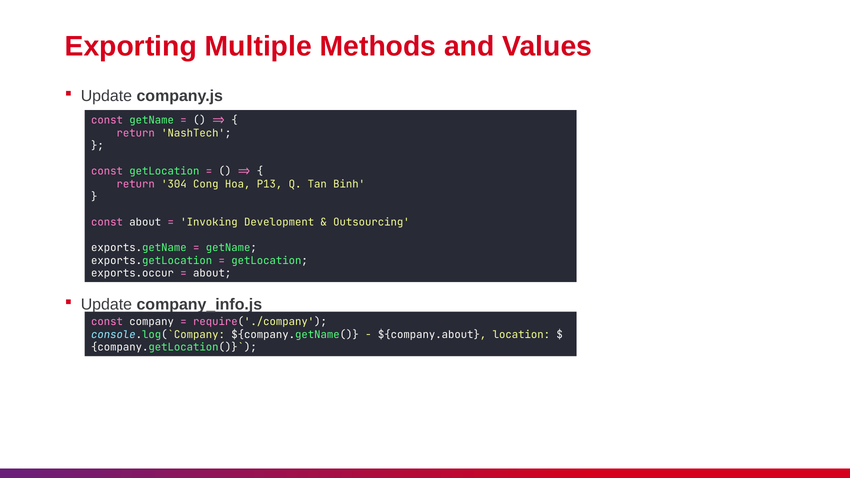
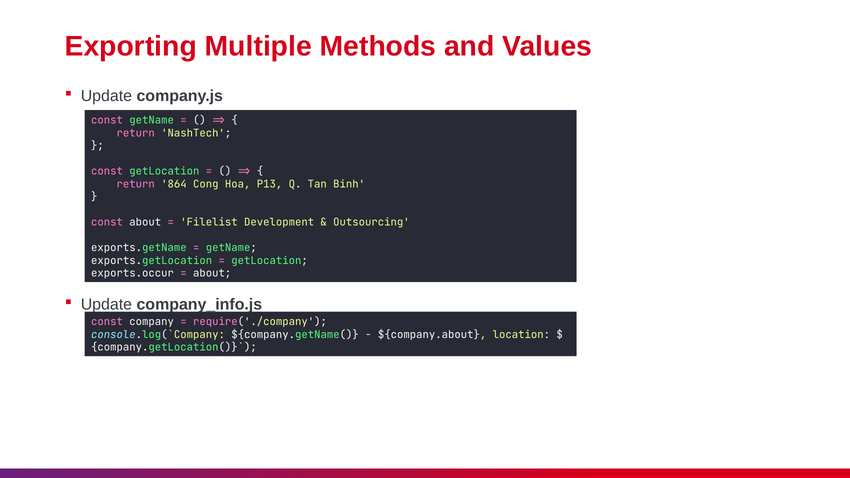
304: 304 -> 864 (174, 184)
Invoking: Invoking -> Filelist (209, 222)
